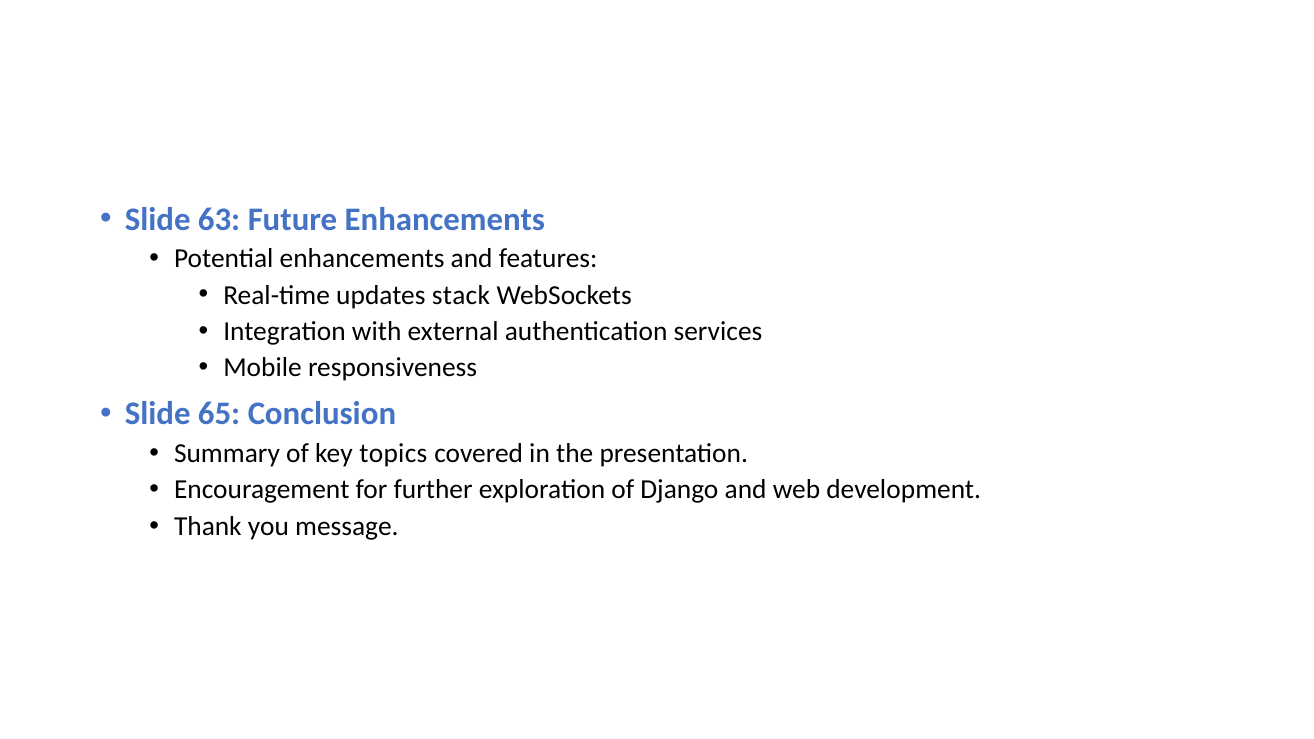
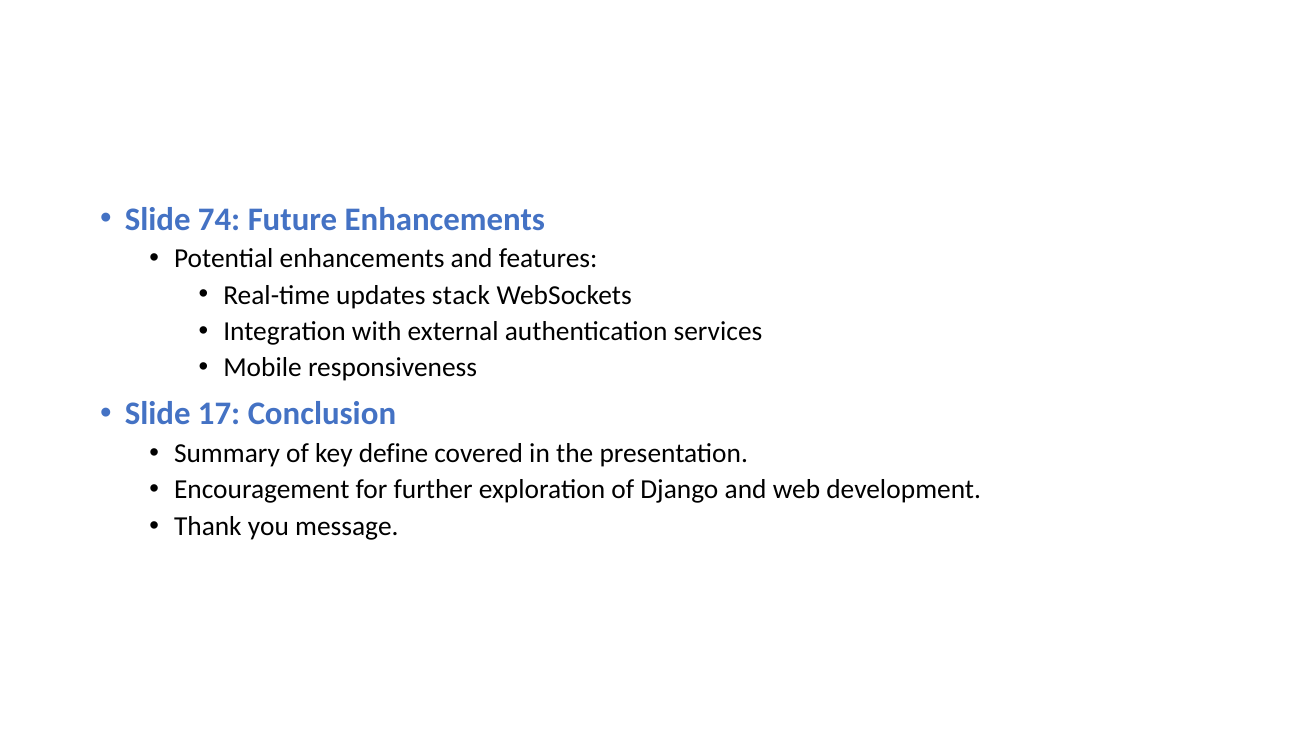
63: 63 -> 74 (219, 219)
65: 65 -> 17 (219, 414)
topics: topics -> define (394, 454)
